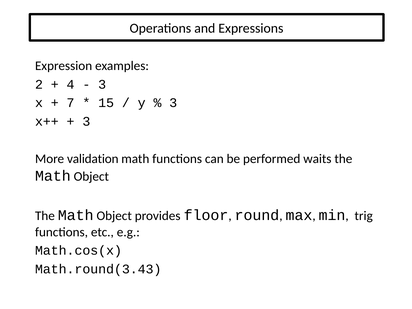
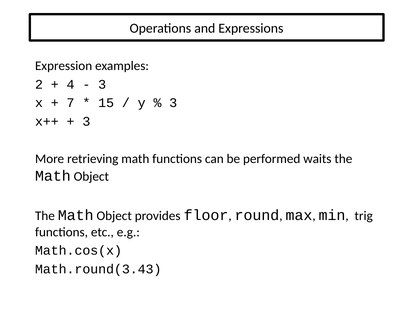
validation: validation -> retrieving (93, 159)
